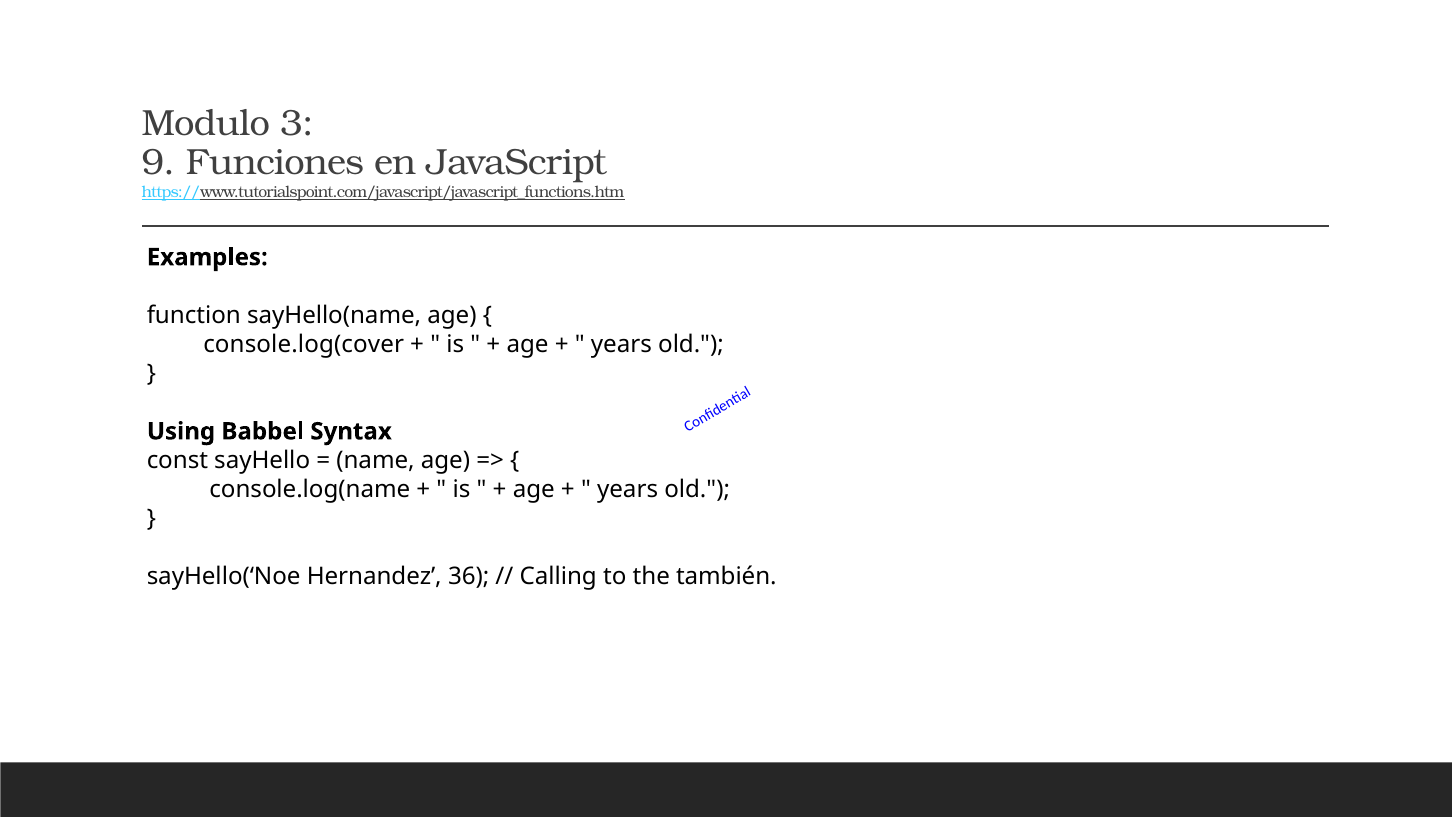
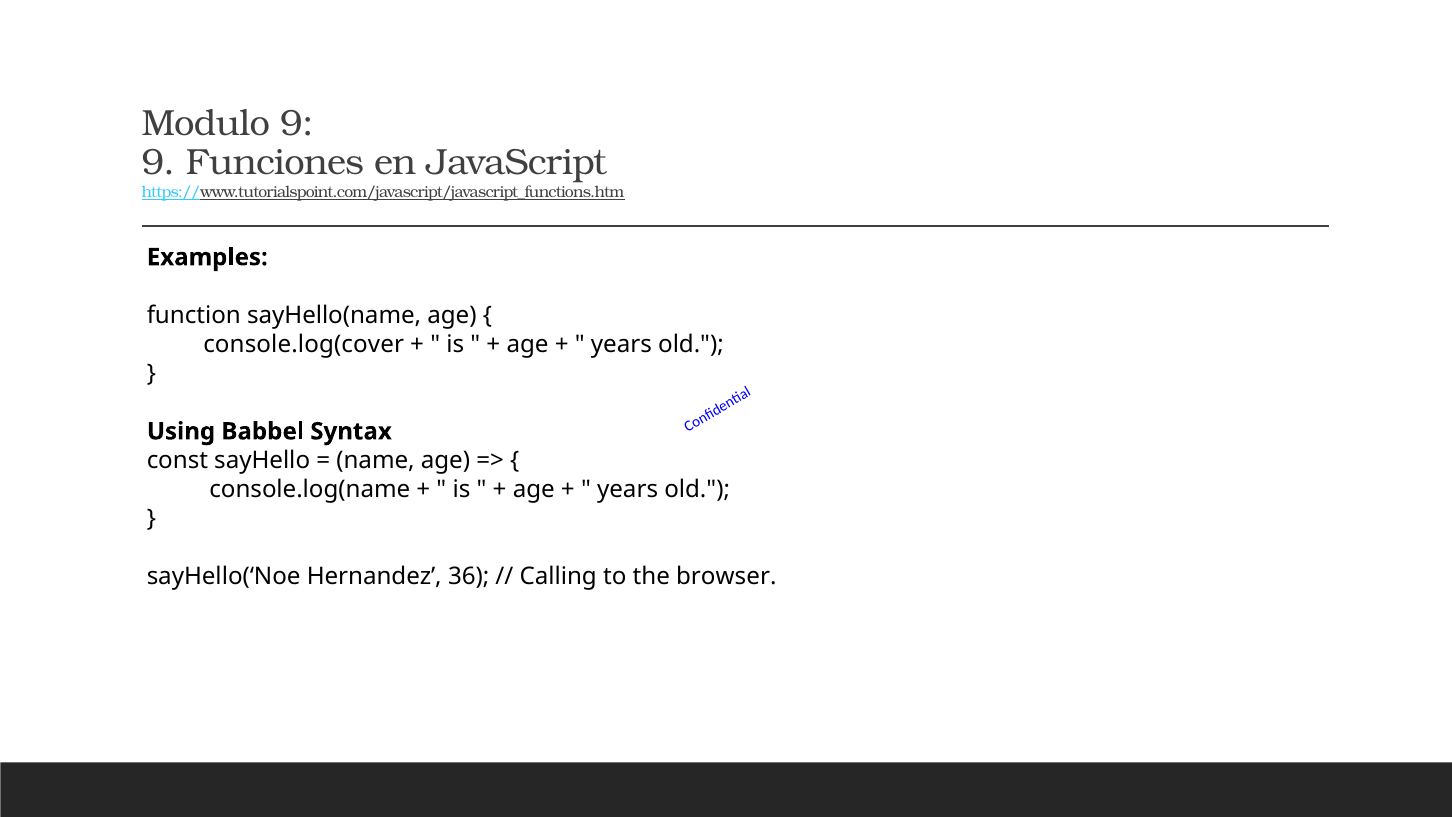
Modulo 3: 3 -> 9 (297, 123)
también: también -> browser (726, 576)
